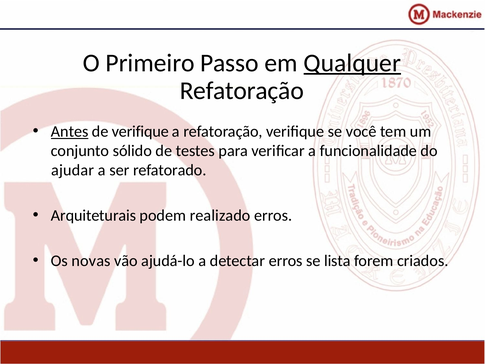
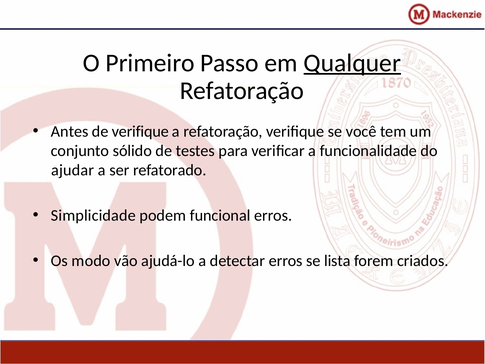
Antes underline: present -> none (70, 131)
Arquiteturais: Arquiteturais -> Simplicidade (93, 215)
realizado: realizado -> funcional (220, 215)
novas: novas -> modo (91, 261)
